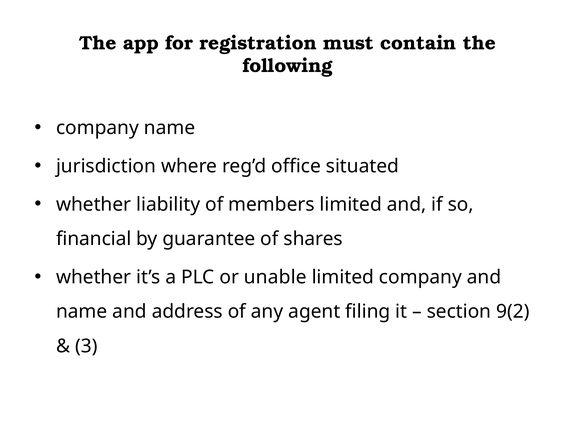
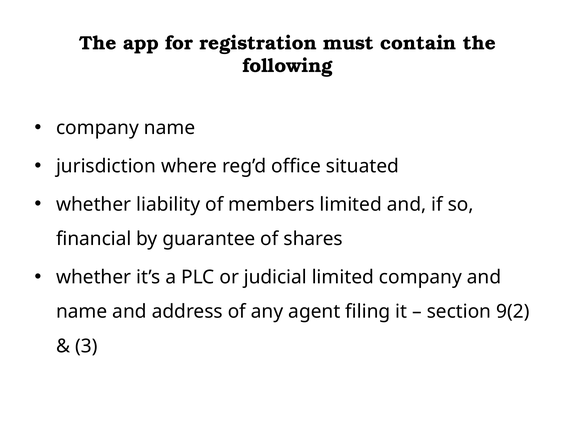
unable: unable -> judicial (275, 277)
